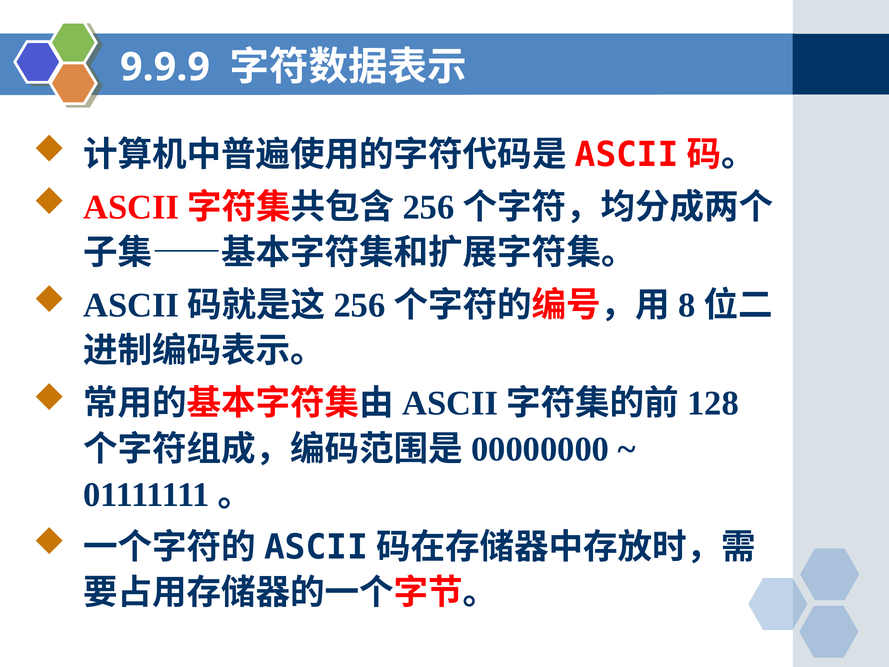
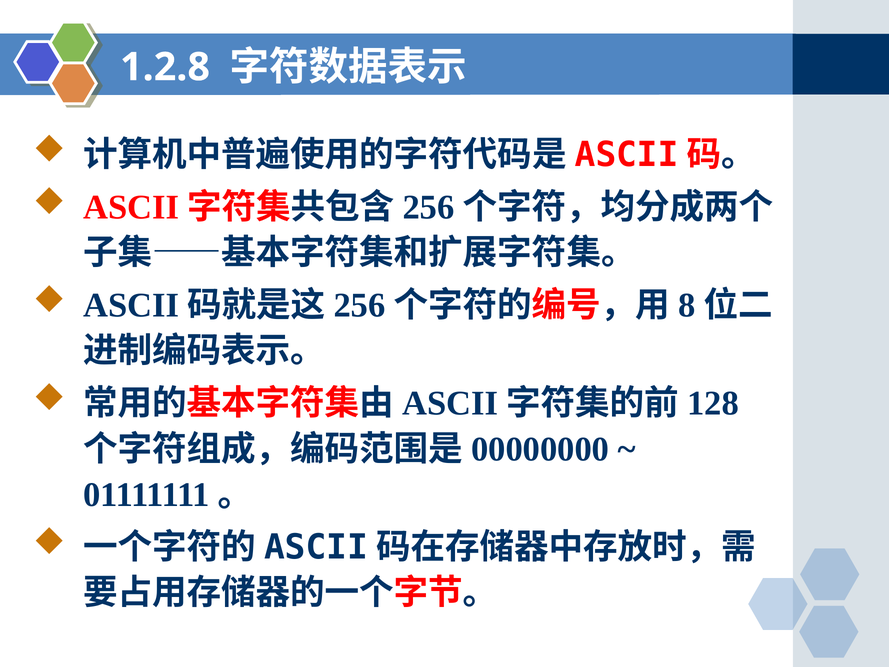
9.9.9: 9.9.9 -> 1.2.8 (165, 67)
